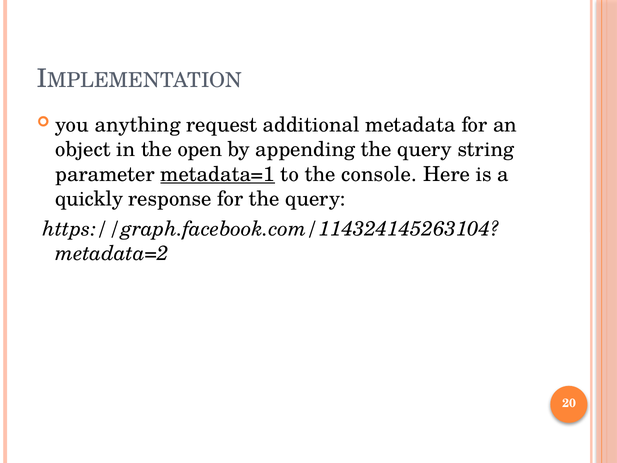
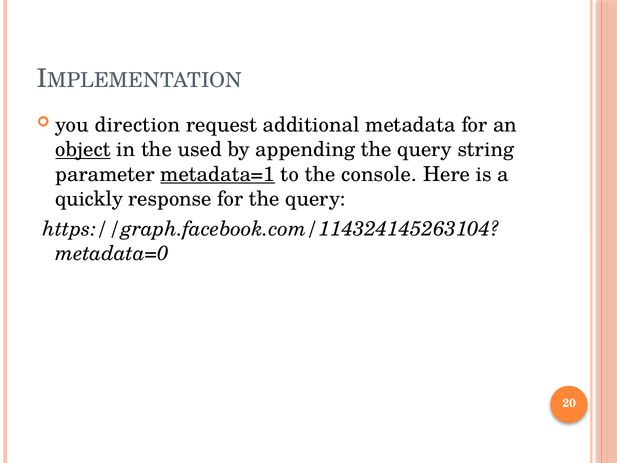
anything: anything -> direction (138, 125)
object underline: none -> present (83, 149)
open: open -> used (200, 149)
metadata=2: metadata=2 -> metadata=0 (112, 253)
